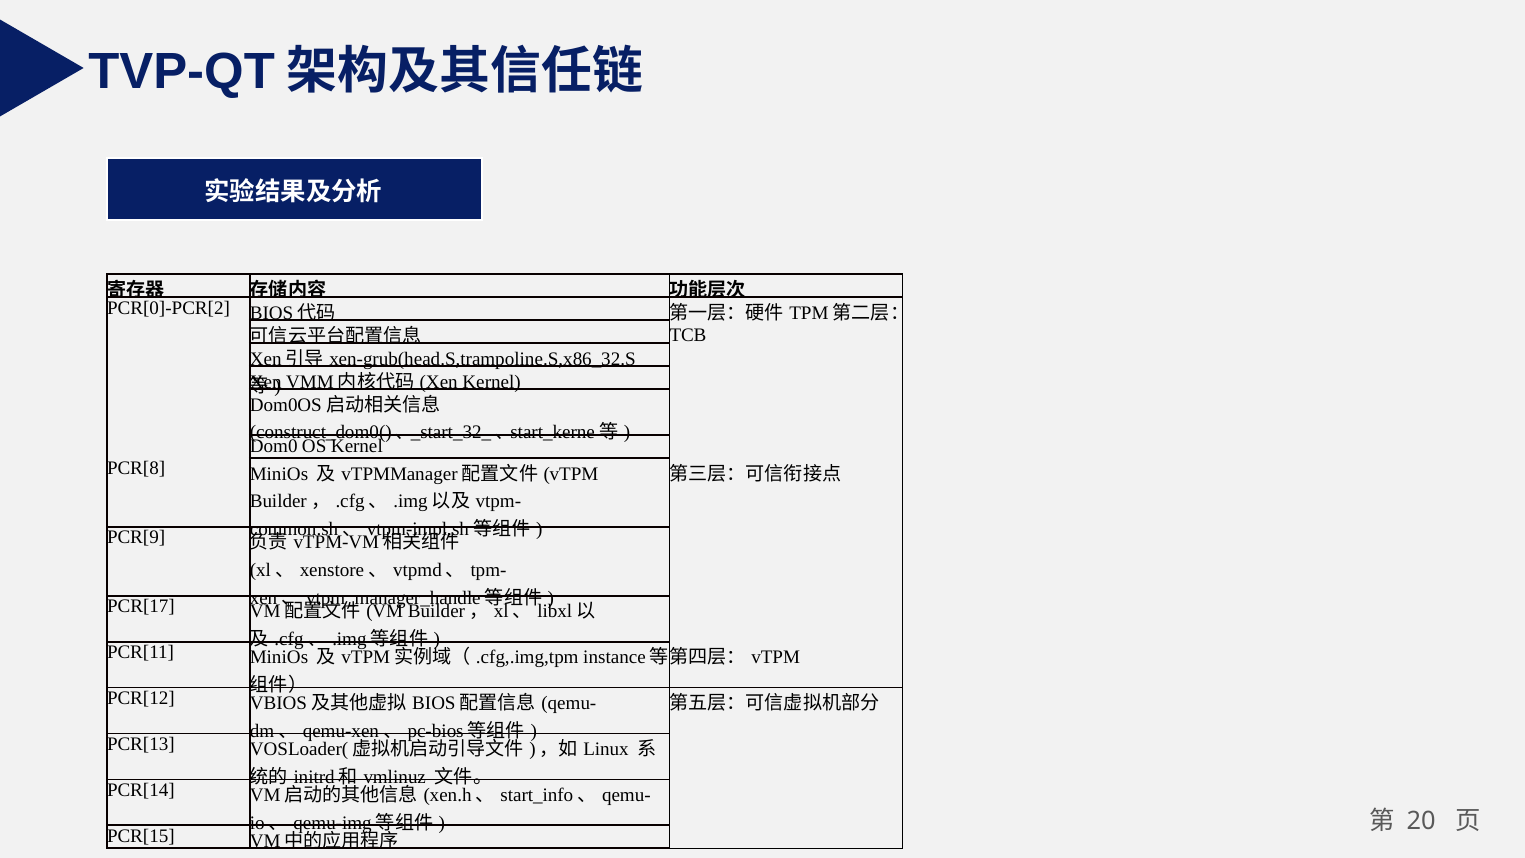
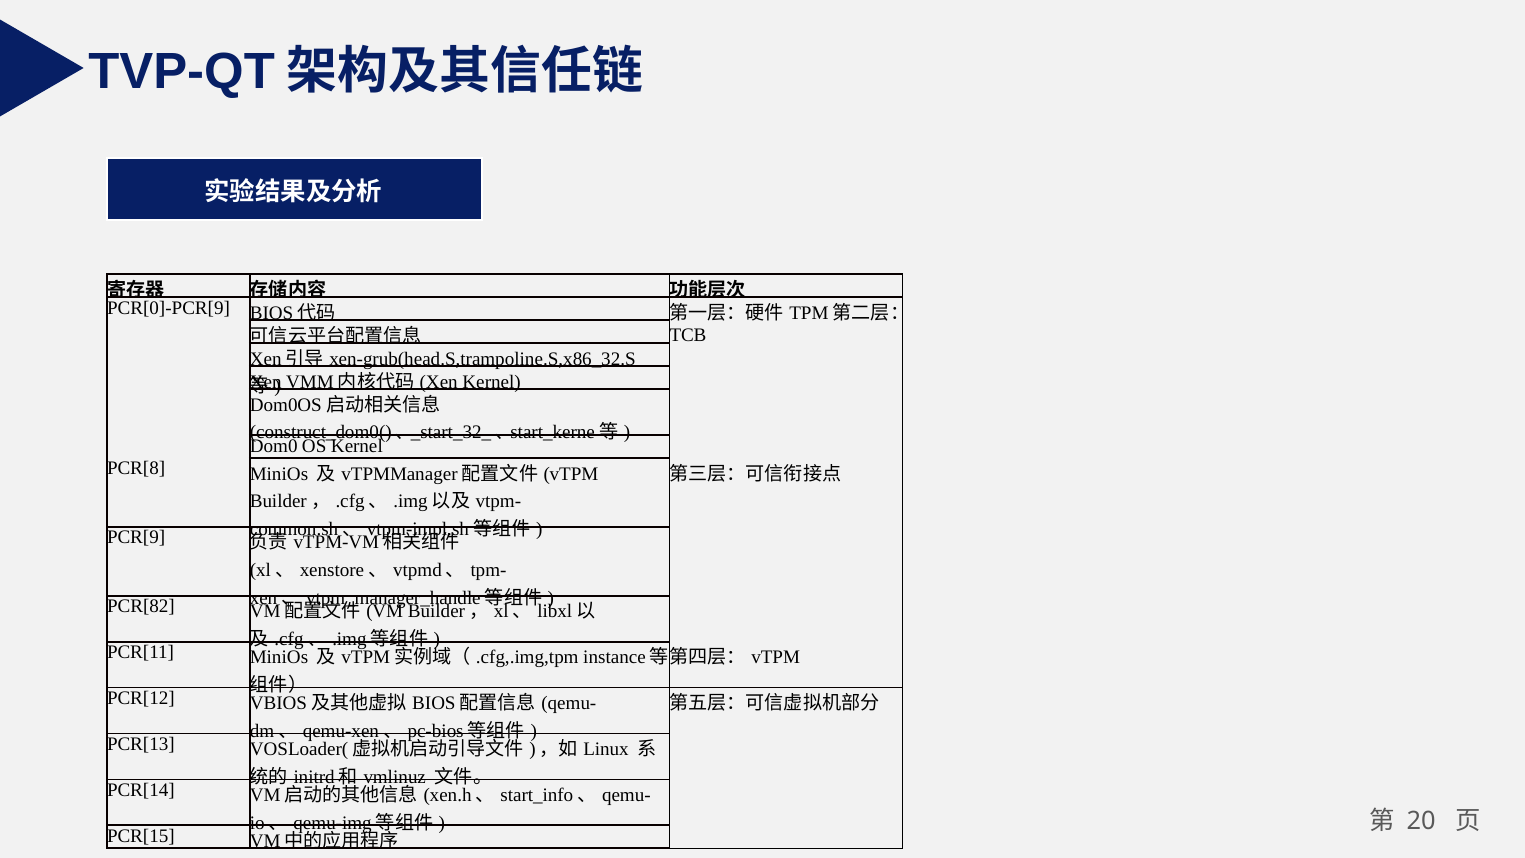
PCR[0]-PCR[2: PCR[0]-PCR[2 -> PCR[0]-PCR[9 (168, 308)
PCR[17: PCR[17 -> PCR[82 (141, 606)
